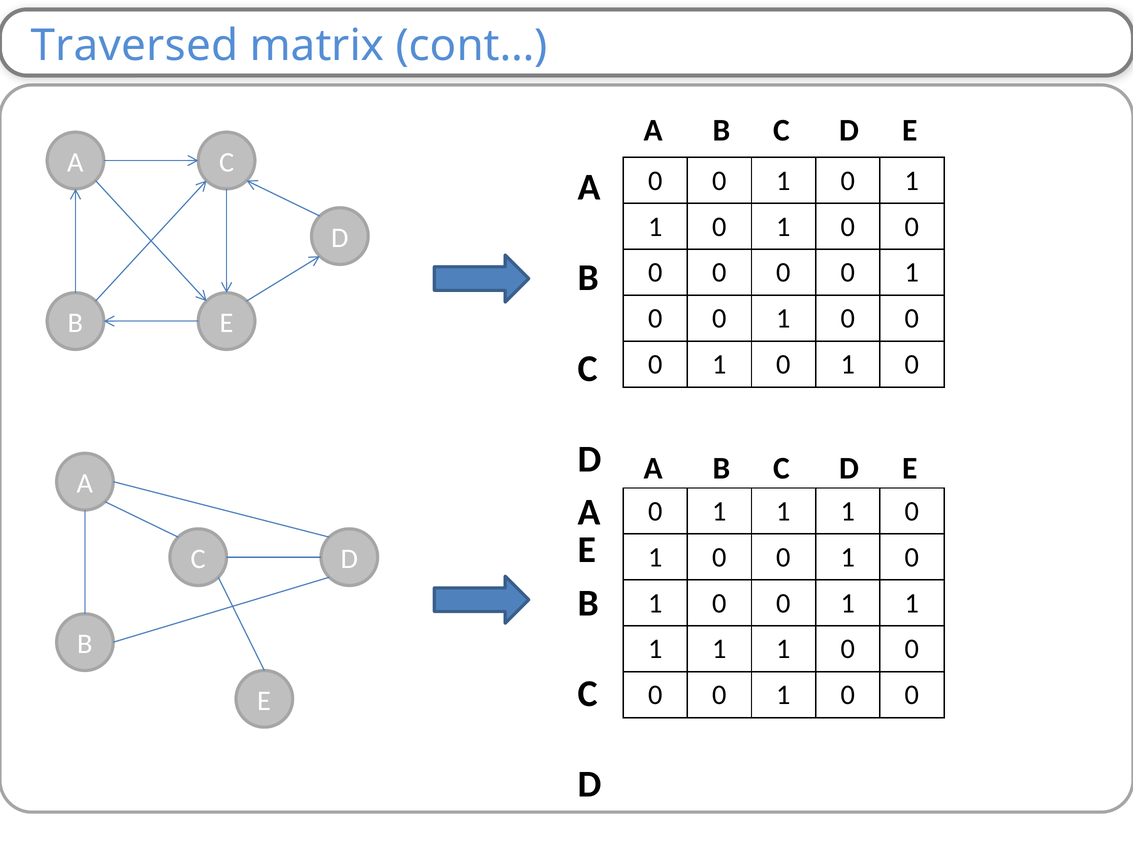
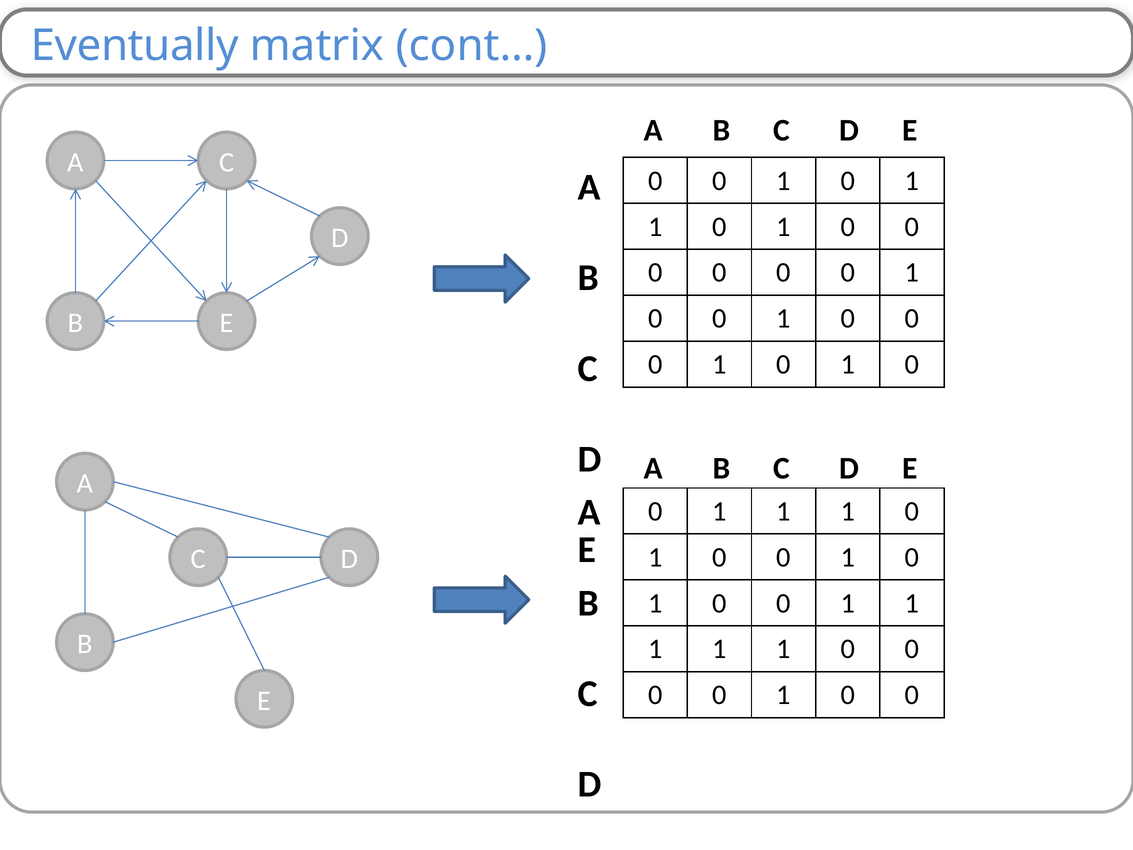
Traversed: Traversed -> Eventually (135, 45)
